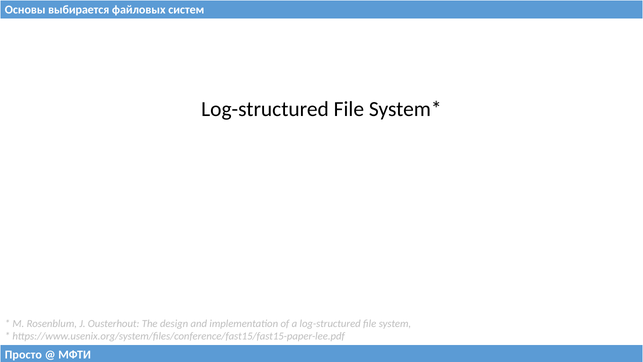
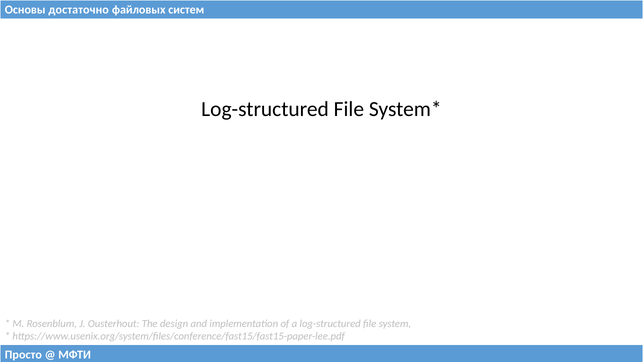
выбирается: выбирается -> достаточно (79, 10)
